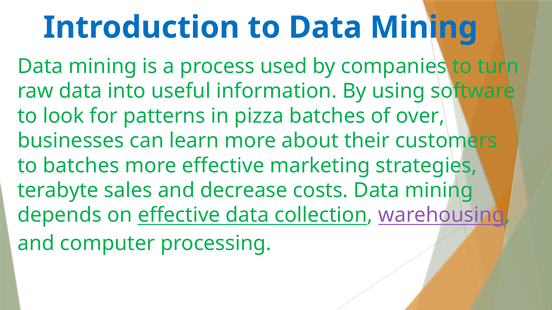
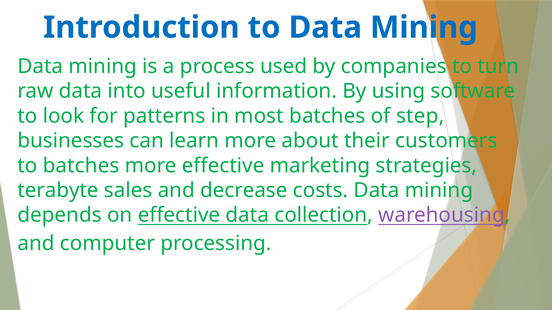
pizza: pizza -> most (259, 116)
over: over -> step (420, 116)
